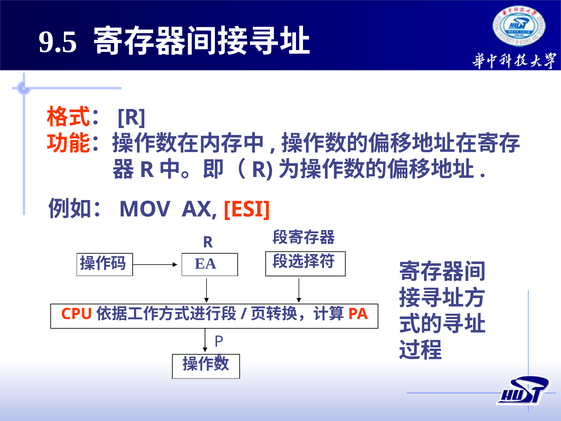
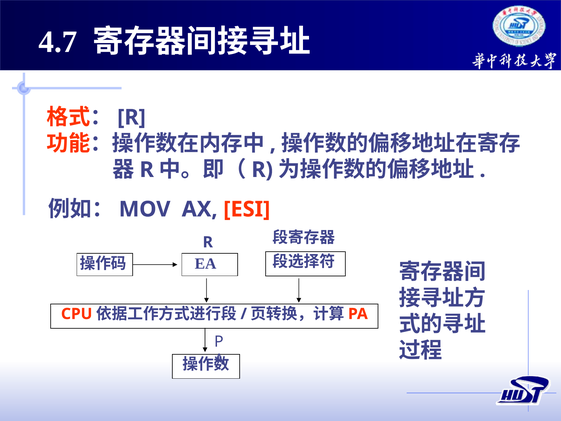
9.5: 9.5 -> 4.7 (58, 42)
